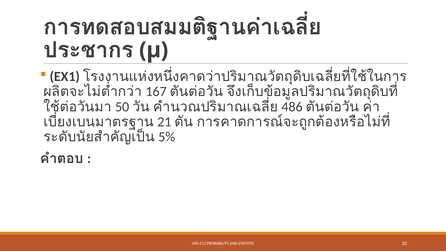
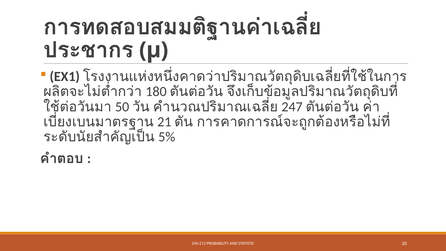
167: 167 -> 180 (156, 92)
486: 486 -> 247 (292, 107)
